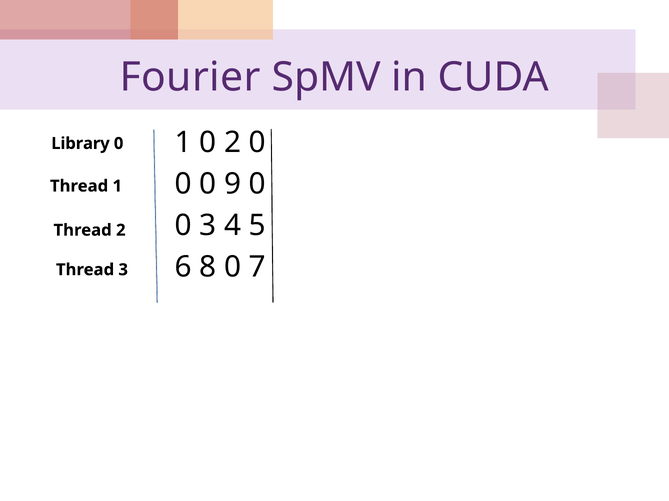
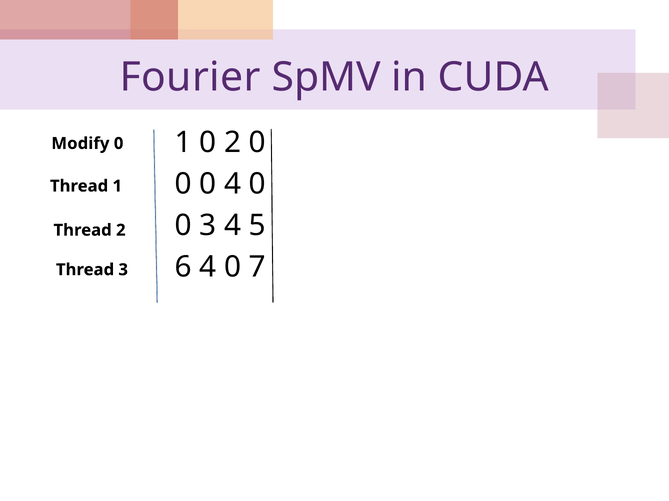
Library: Library -> Modify (80, 144)
0 9: 9 -> 4 (233, 184)
6 8: 8 -> 4 (208, 267)
